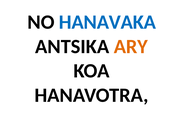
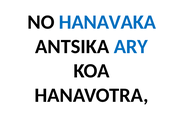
ARY colour: orange -> blue (131, 47)
